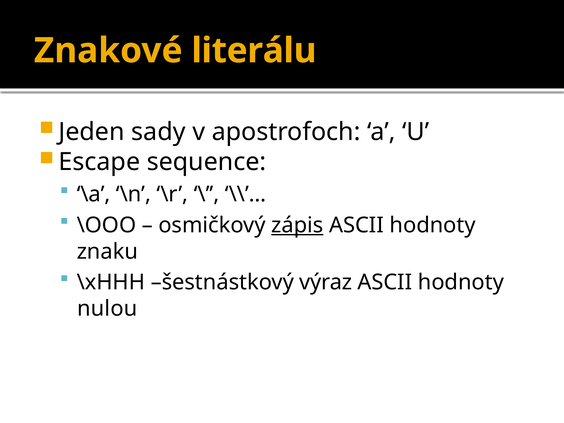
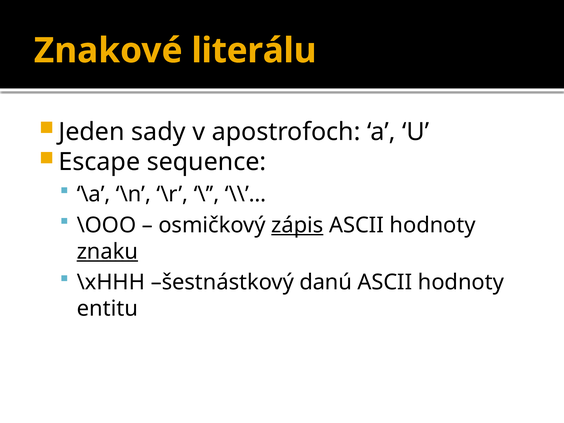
znaku underline: none -> present (107, 251)
výraz: výraz -> danú (326, 282)
nulou: nulou -> entitu (107, 309)
